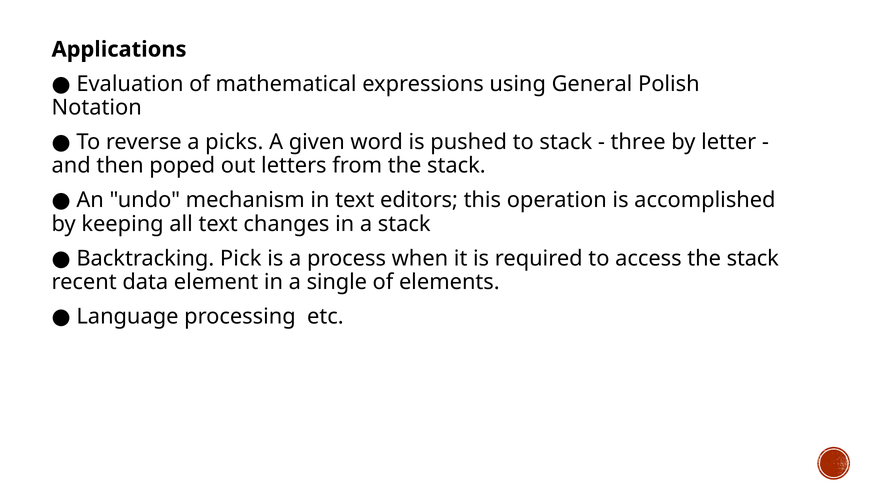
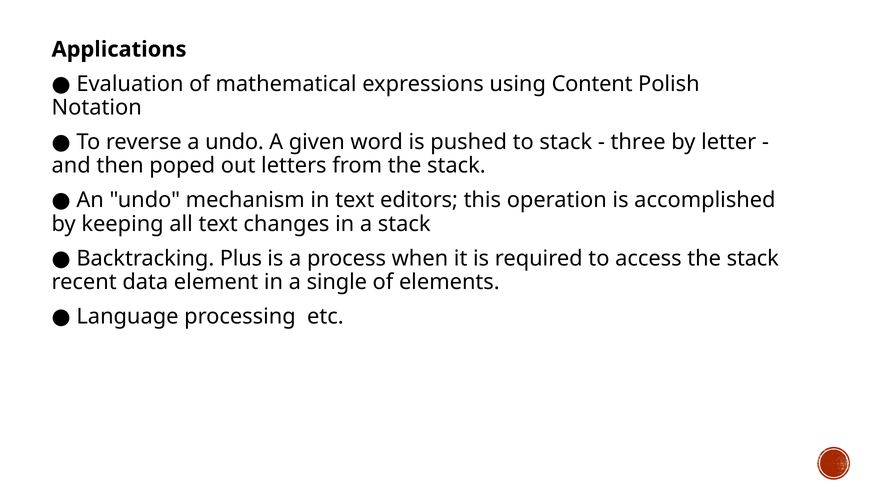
General: General -> Content (592, 84)
a picks: picks -> undo (234, 142)
Pick: Pick -> Plus (241, 258)
